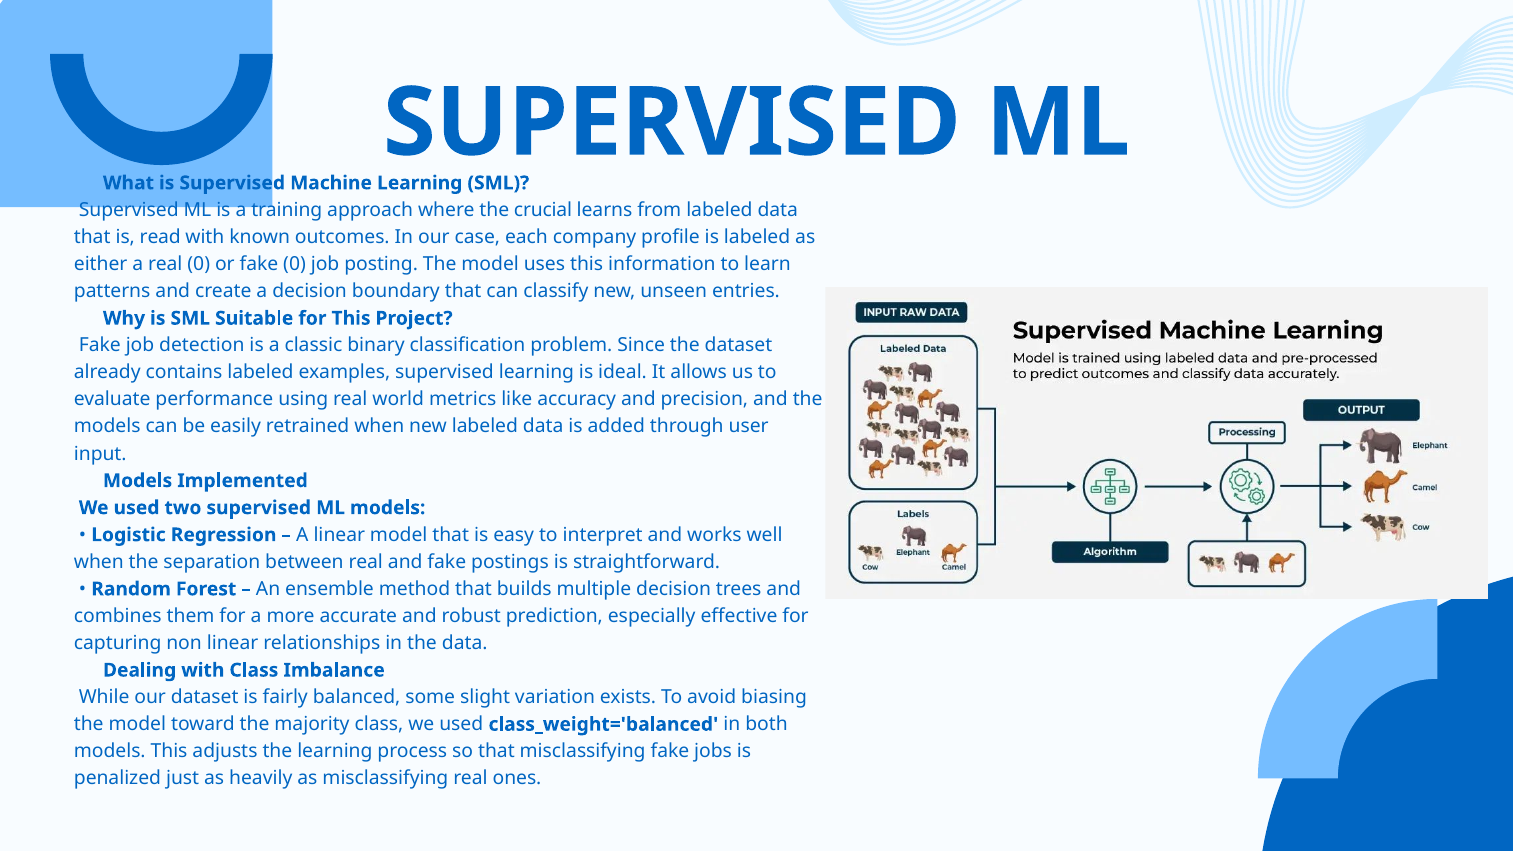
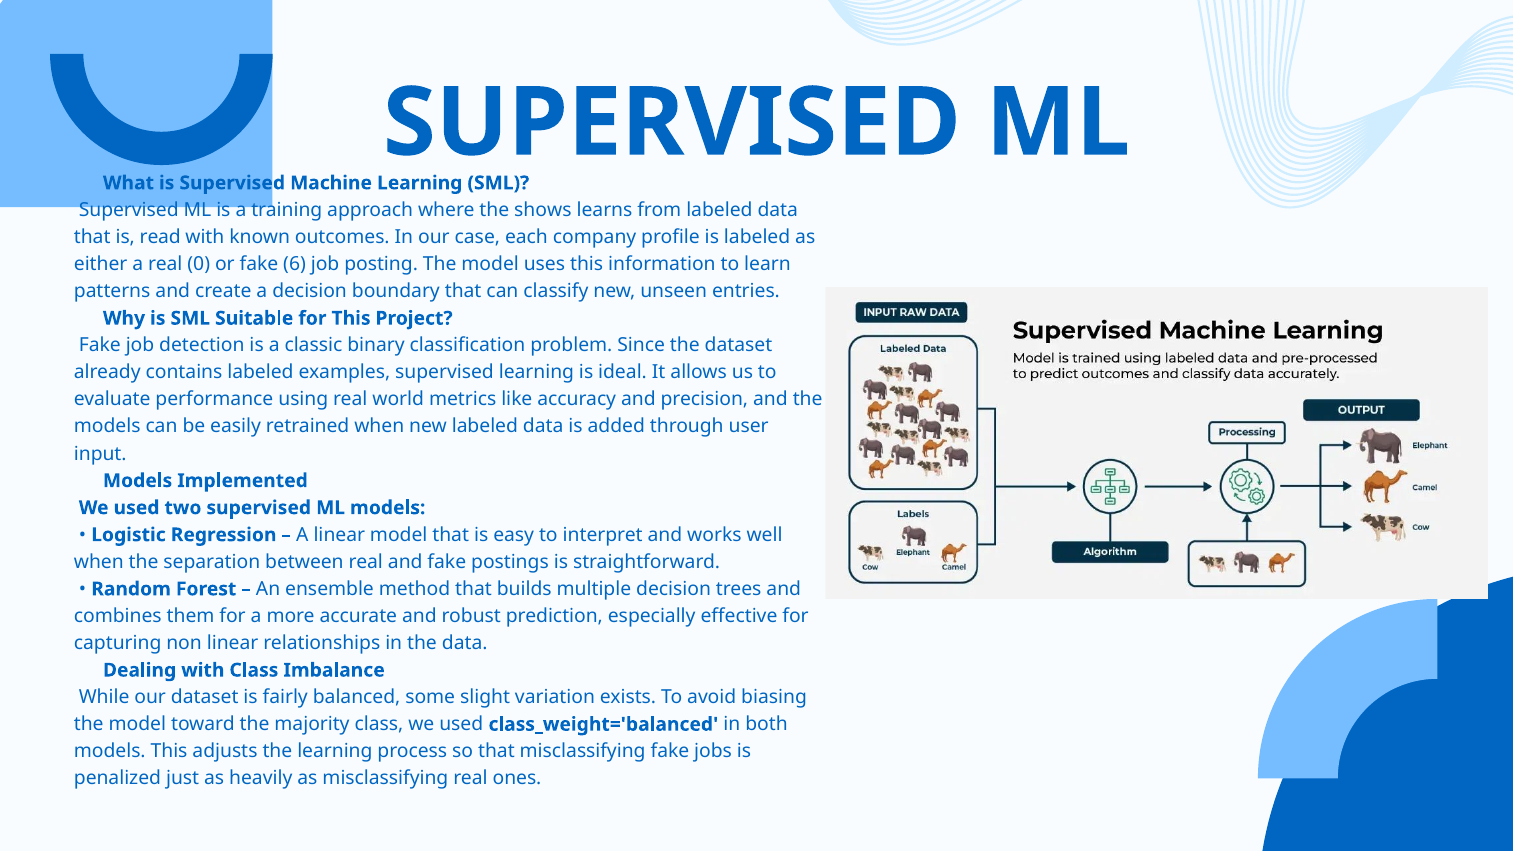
crucial: crucial -> shows (543, 210)
fake 0: 0 -> 6 (295, 264)
